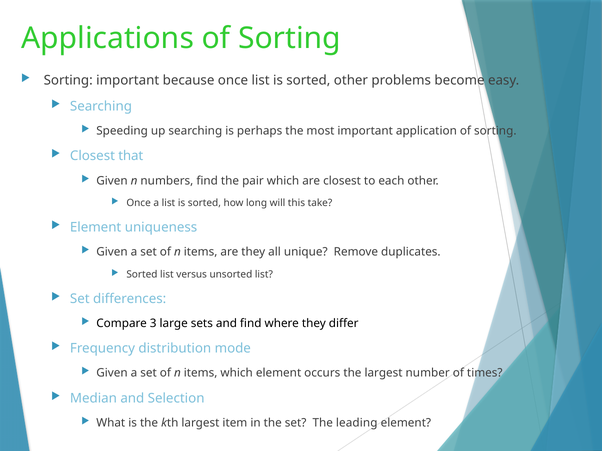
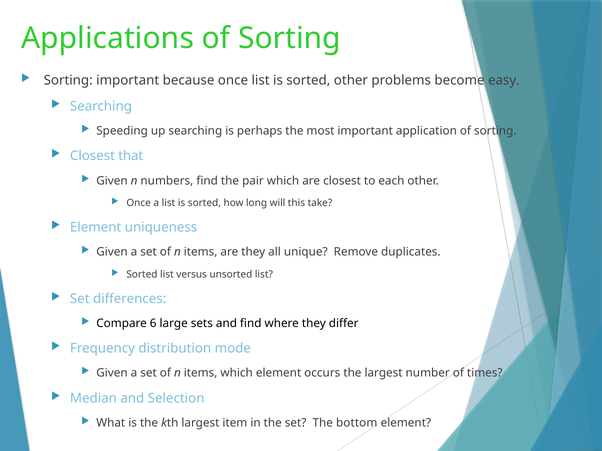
3: 3 -> 6 (153, 324)
leading: leading -> bottom (357, 423)
